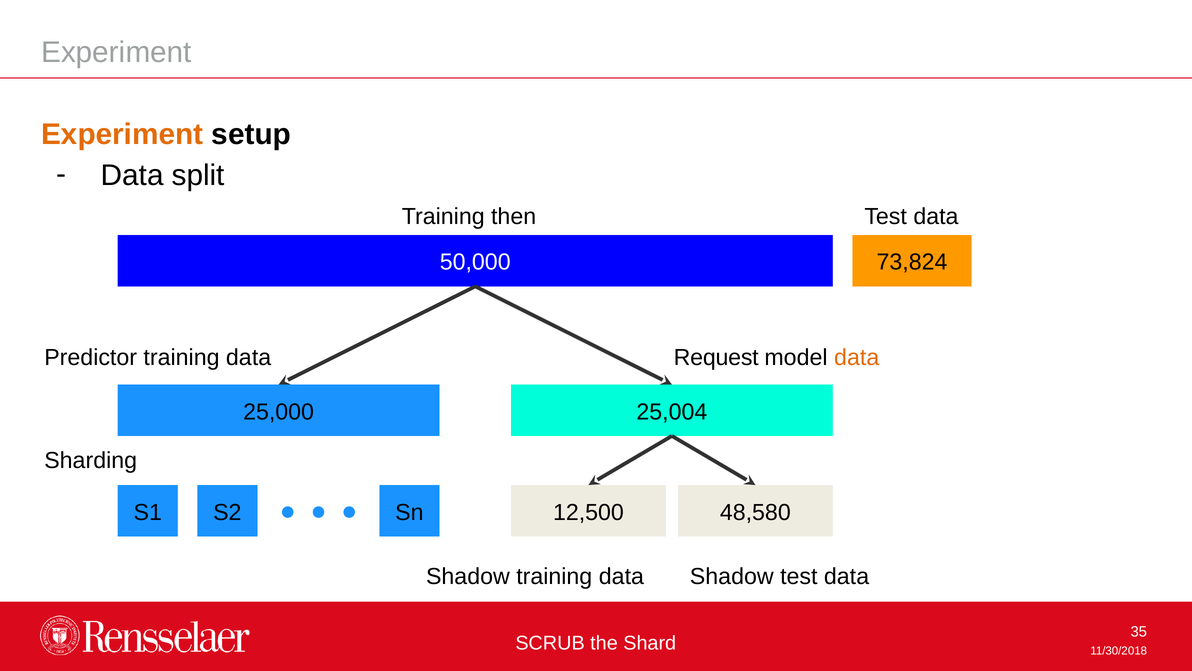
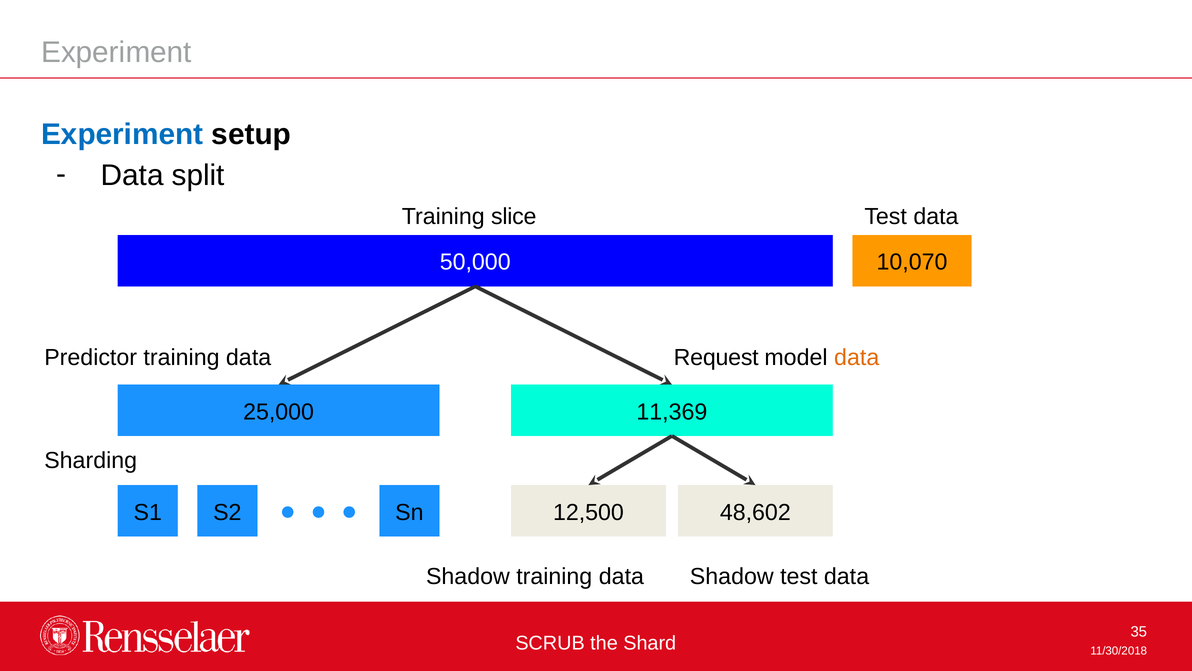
Experiment colour: orange -> blue (122, 134)
then: then -> slice (514, 216)
73,824: 73,824 -> 10,070 (912, 262)
25,004: 25,004 -> 11,369 (672, 412)
48,580: 48,580 -> 48,602 (755, 512)
